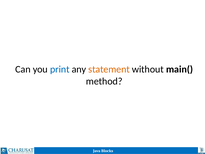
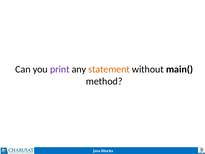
print colour: blue -> purple (60, 69)
